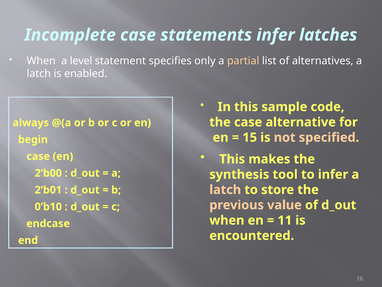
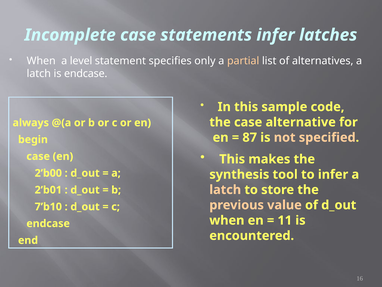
is enabled: enabled -> endcase (86, 74)
15: 15 -> 87 (250, 137)
0’b10: 0’b10 -> 7’b10 (48, 206)
